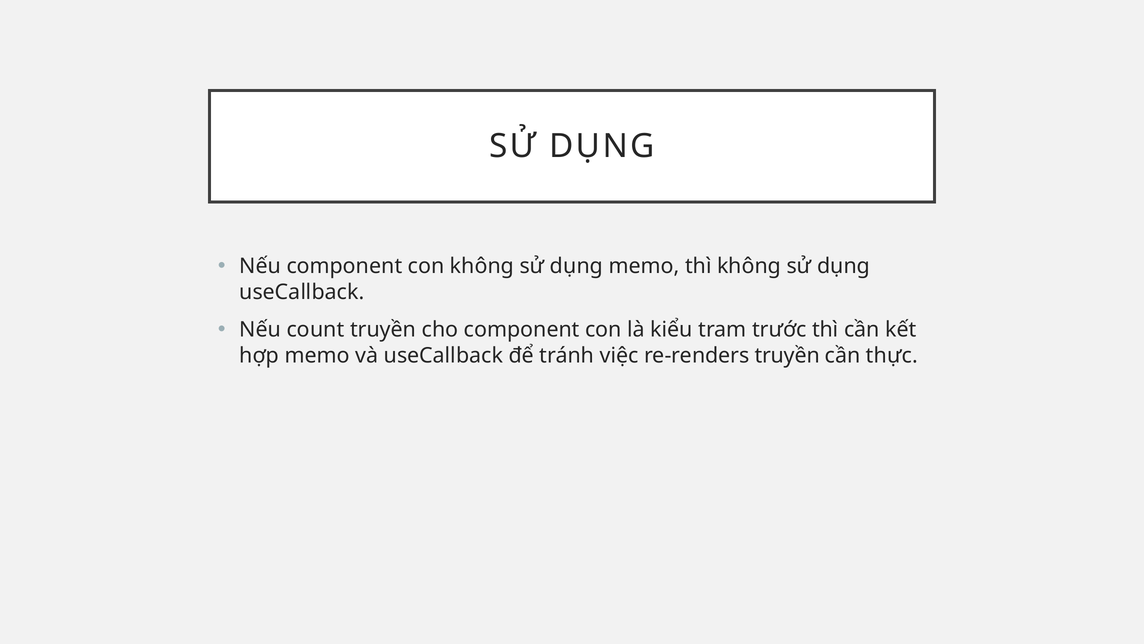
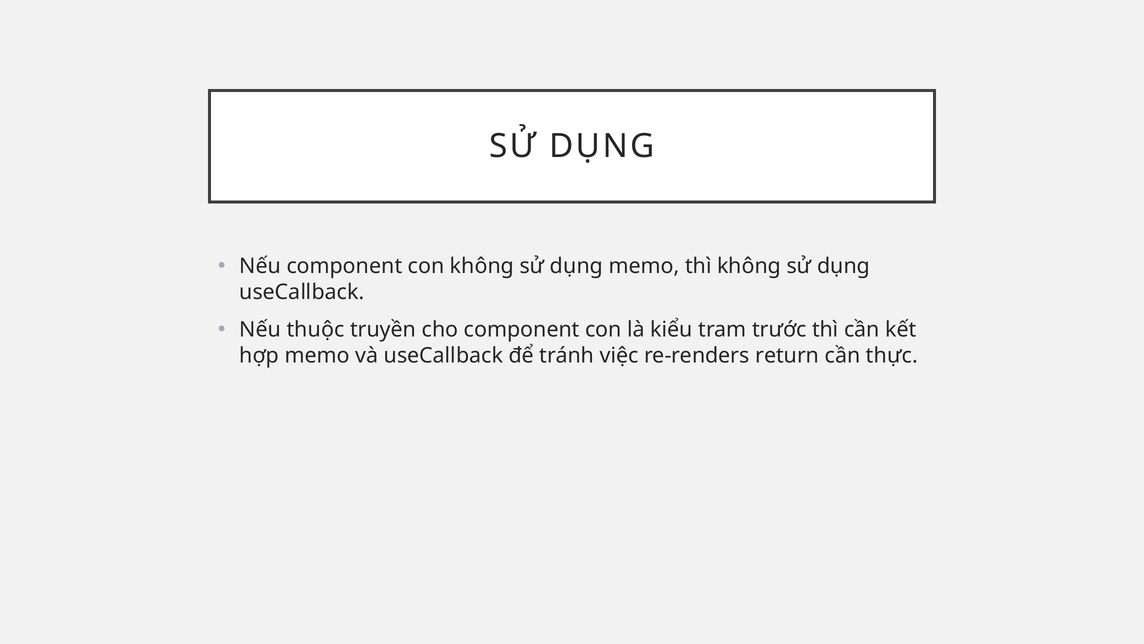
count: count -> thuộc (316, 330)
re-renders truyền: truyền -> return (787, 355)
